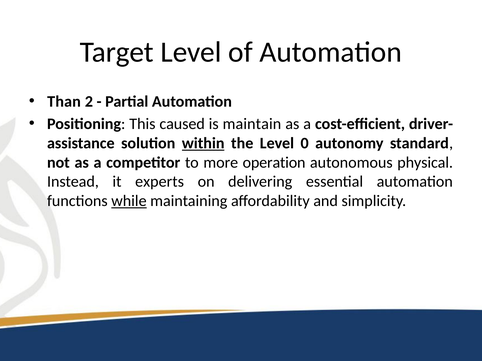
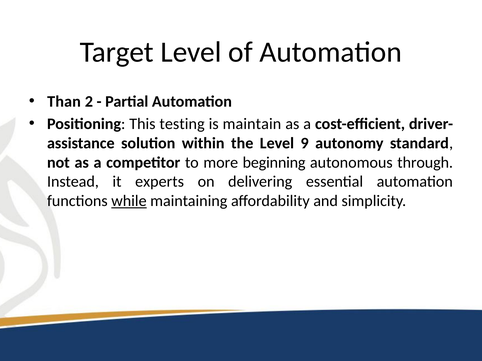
caused: caused -> testing (182, 124)
within underline: present -> none (203, 143)
0: 0 -> 9 (305, 143)
operation: operation -> beginning (274, 163)
physical: physical -> through (425, 163)
